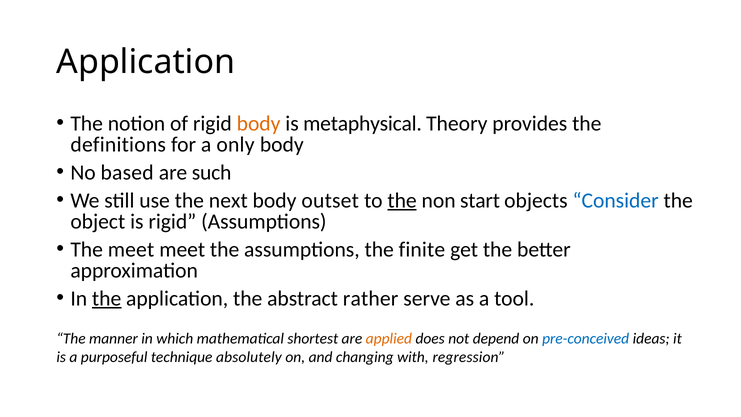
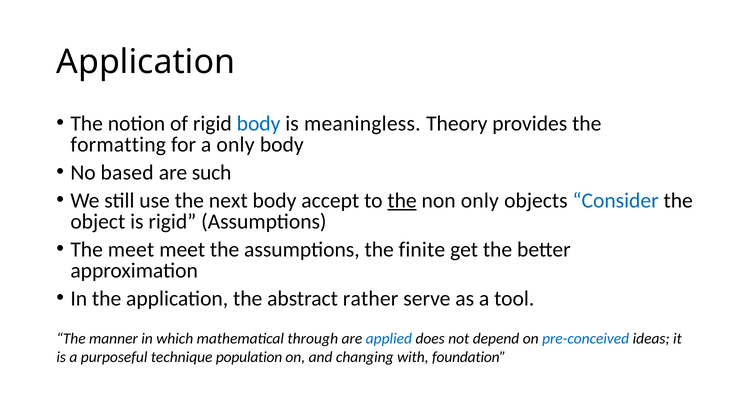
body colour: orange -> blue (259, 123)
metaphysical: metaphysical -> meaningless (362, 123)
definitions: definitions -> formatting (118, 144)
outset: outset -> accept (330, 200)
non start: start -> only (480, 200)
the underline: present -> none (107, 298)
shortest: shortest -> through (313, 338)
applied colour: orange -> blue (389, 338)
absolutely: absolutely -> population (249, 357)
regression: regression -> foundation (469, 357)
